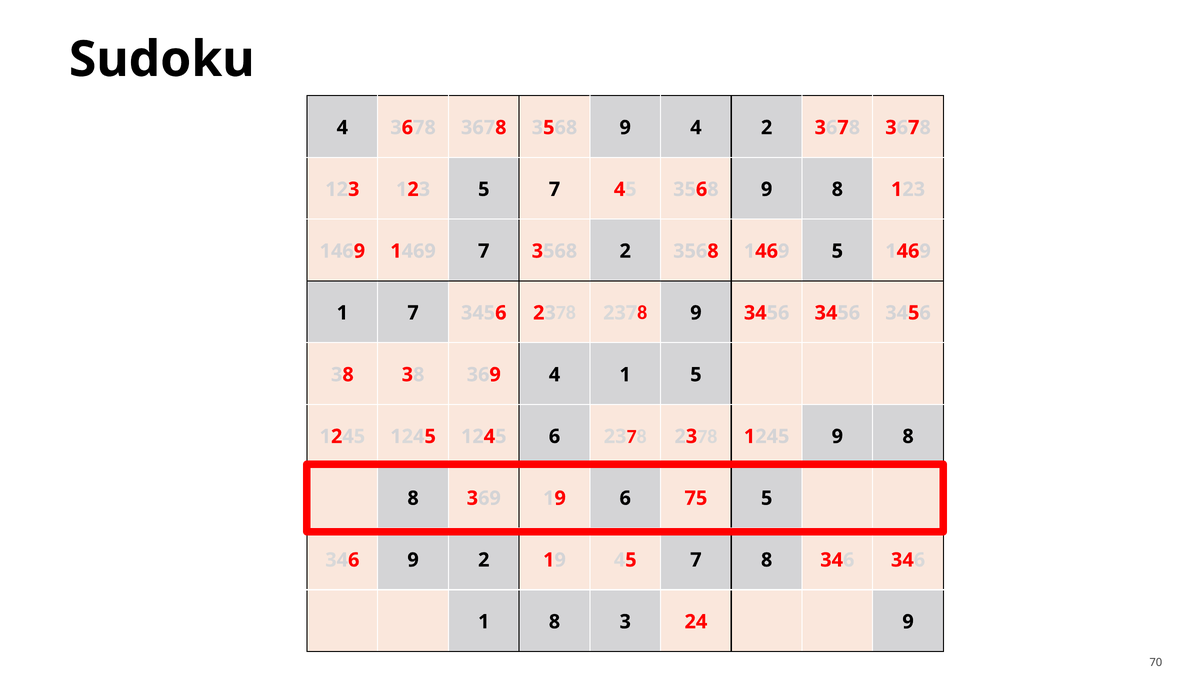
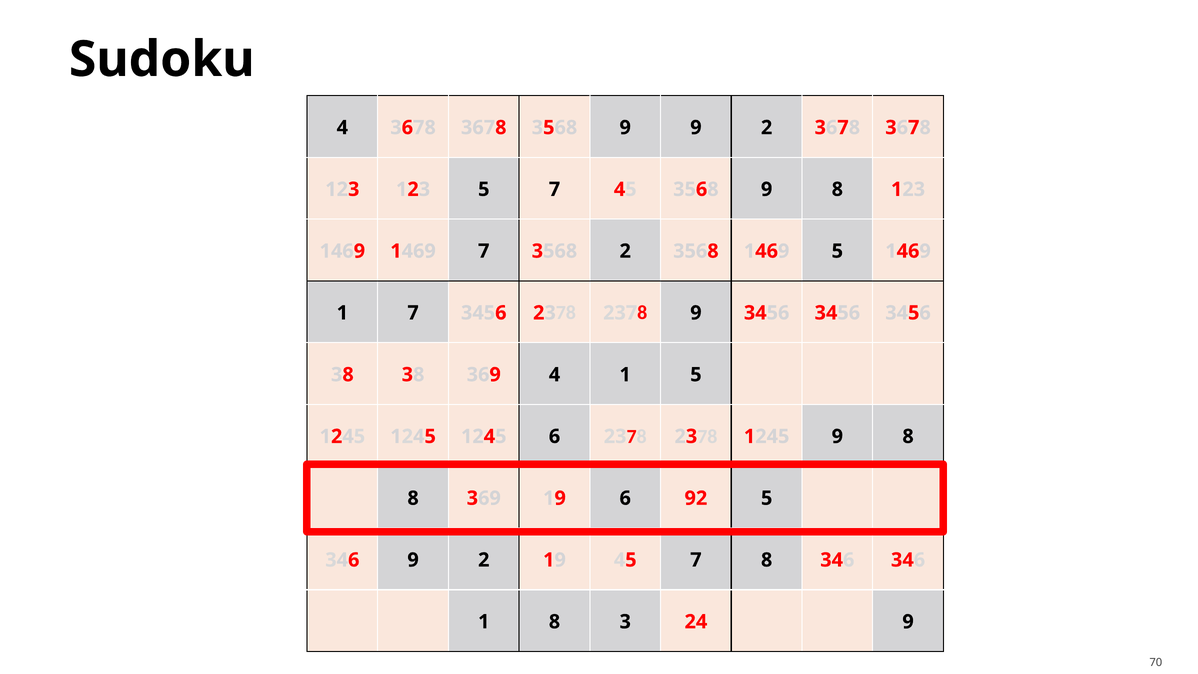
9 4: 4 -> 9 (696, 128)
75: 75 -> 92 (696, 498)
